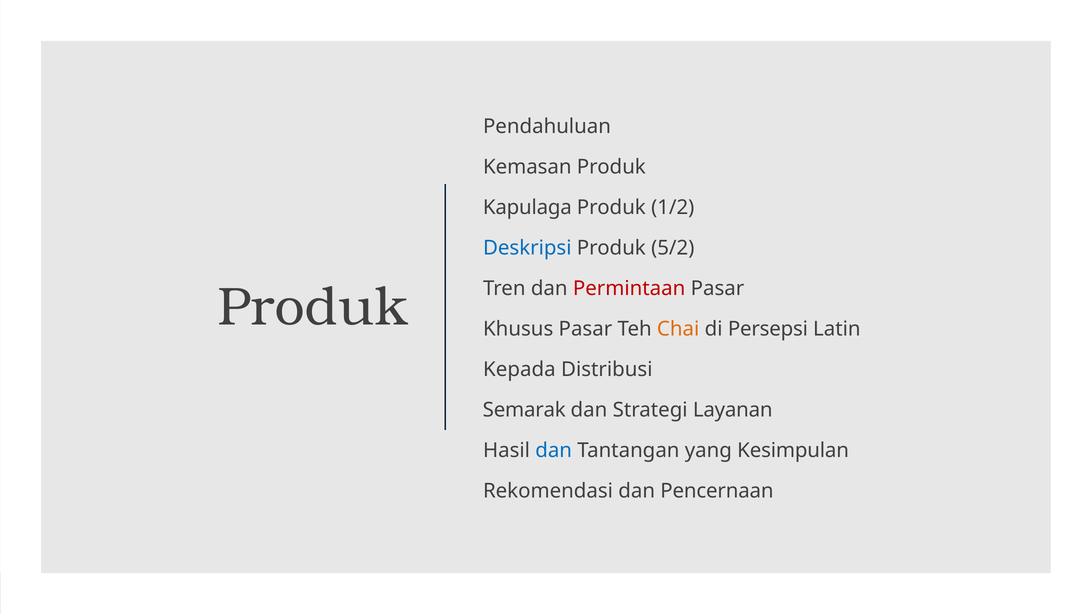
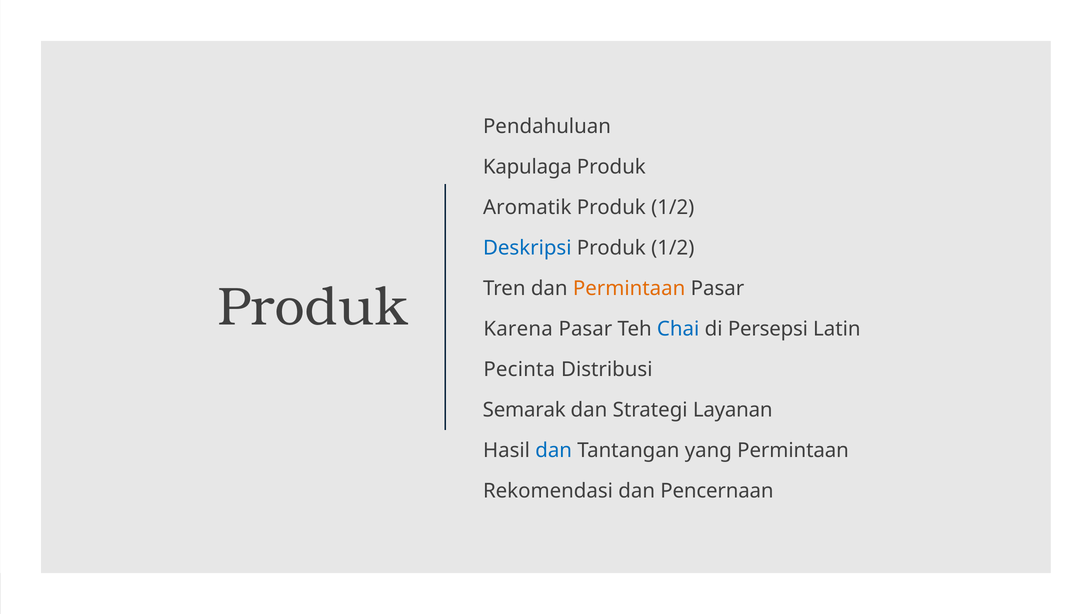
Kemasan: Kemasan -> Kapulaga (527, 167)
Kapulaga: Kapulaga -> Aromatik (527, 208)
5/2: 5/2 -> 1/2 (673, 248)
Permintaan colour: red -> orange (629, 289)
Khusus: Khusus -> Karena (518, 329)
Chai colour: orange -> blue (678, 329)
Kepada: Kepada -> Pecinta (519, 370)
yang Kesimpulan: Kesimpulan -> Permintaan (793, 451)
